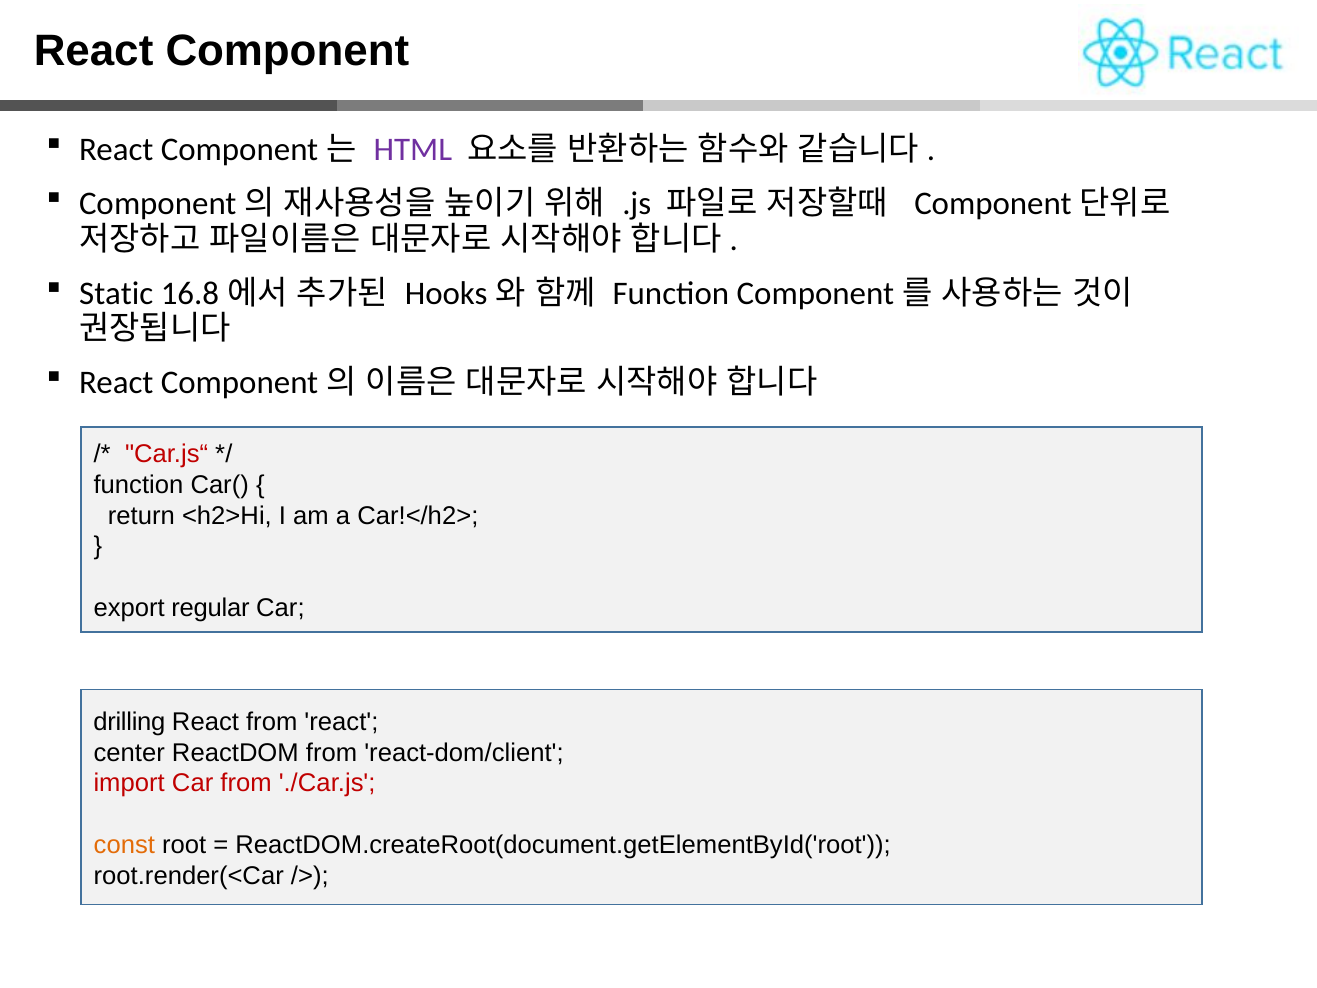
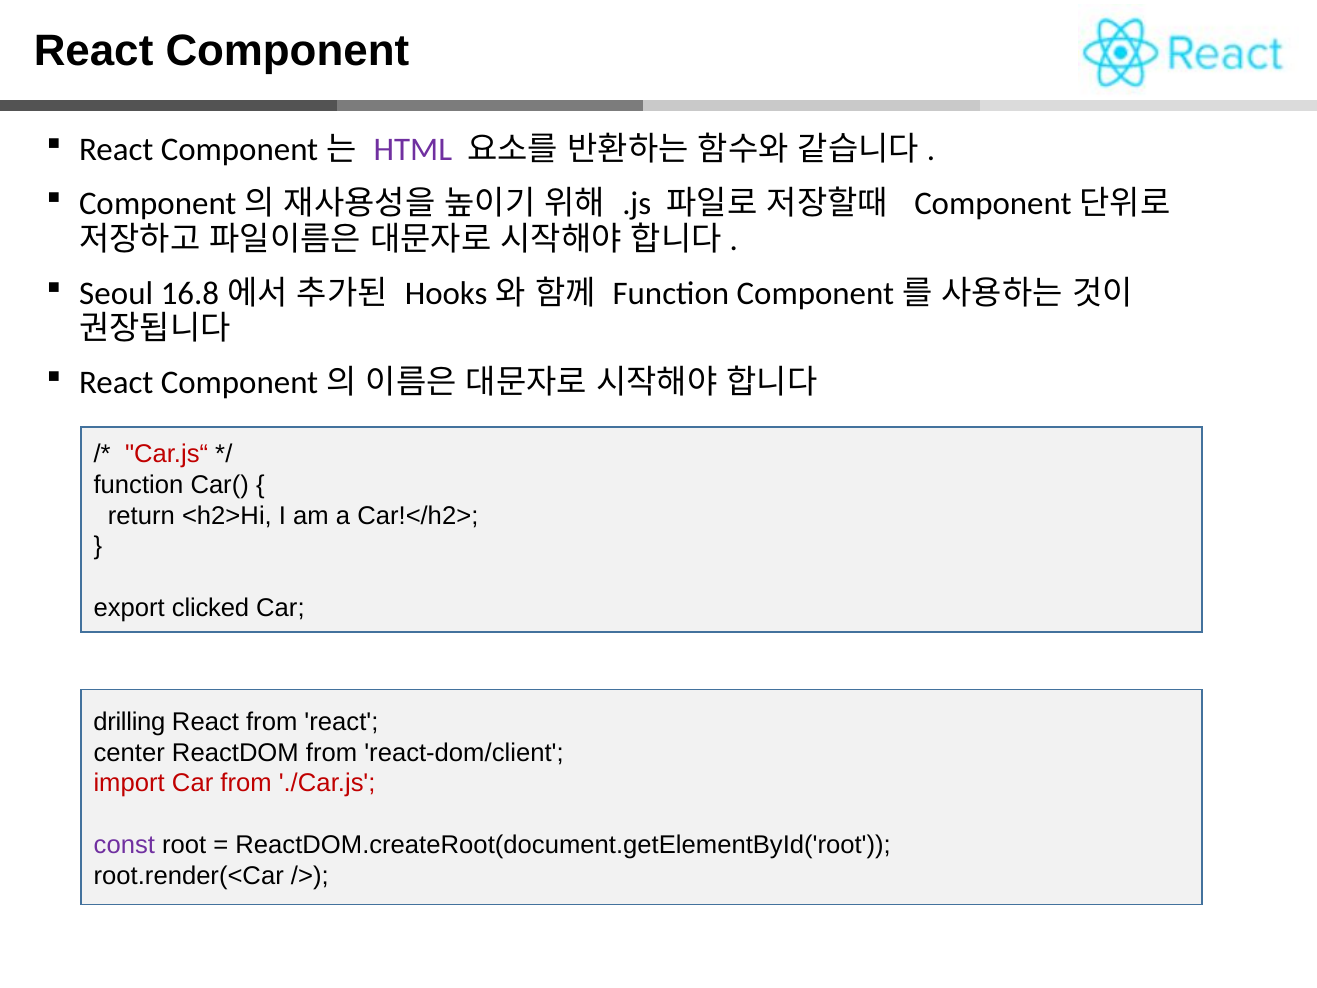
Static: Static -> Seoul (116, 293)
regular: regular -> clicked (211, 608)
const colour: orange -> purple (124, 845)
